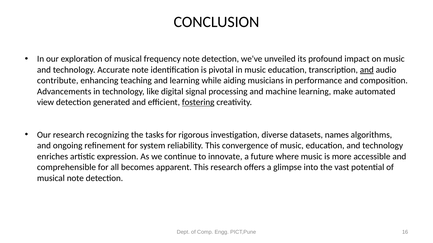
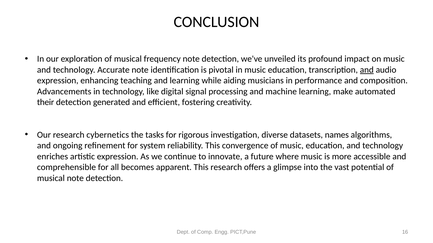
contribute: contribute -> expression (58, 81)
view: view -> their (46, 103)
fostering underline: present -> none (198, 103)
recognizing: recognizing -> cybernetics (108, 135)
